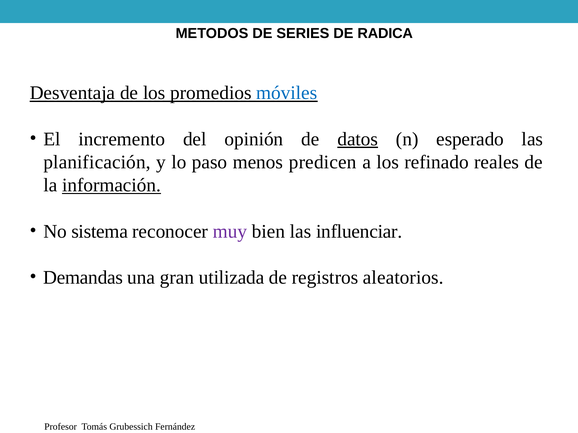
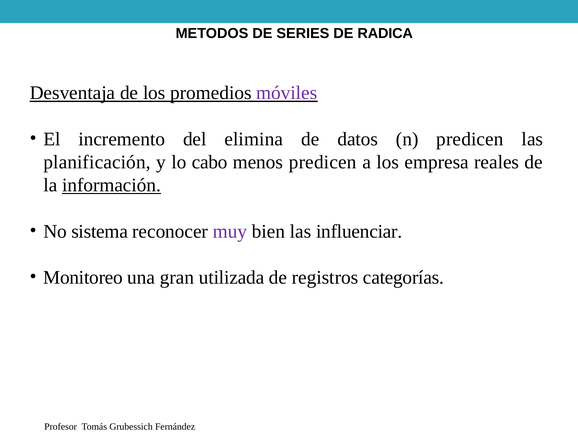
móviles colour: blue -> purple (287, 93)
opinión: opinión -> elimina (254, 139)
datos underline: present -> none (358, 139)
n esperado: esperado -> predicen (470, 139)
paso: paso -> cabo (210, 162)
refinado: refinado -> empresa (437, 162)
Demandas: Demandas -> Monitoreo (83, 278)
aleatorios: aleatorios -> categorías (403, 278)
